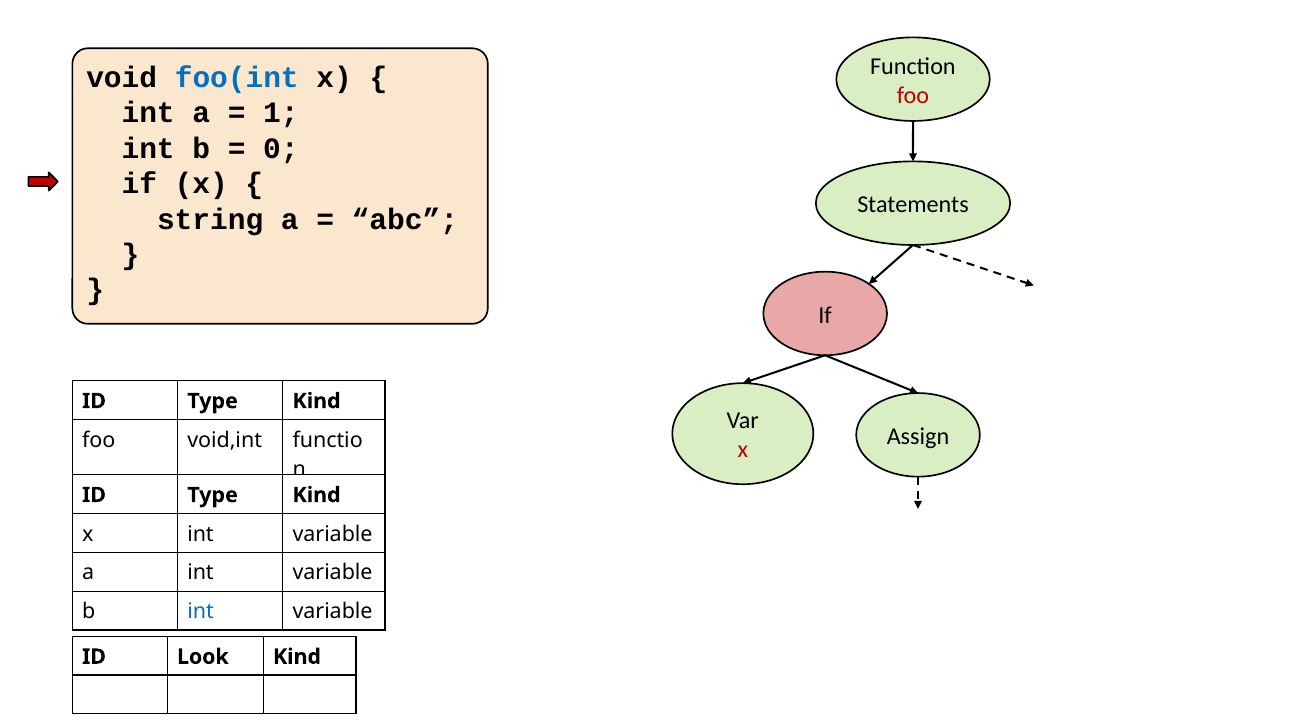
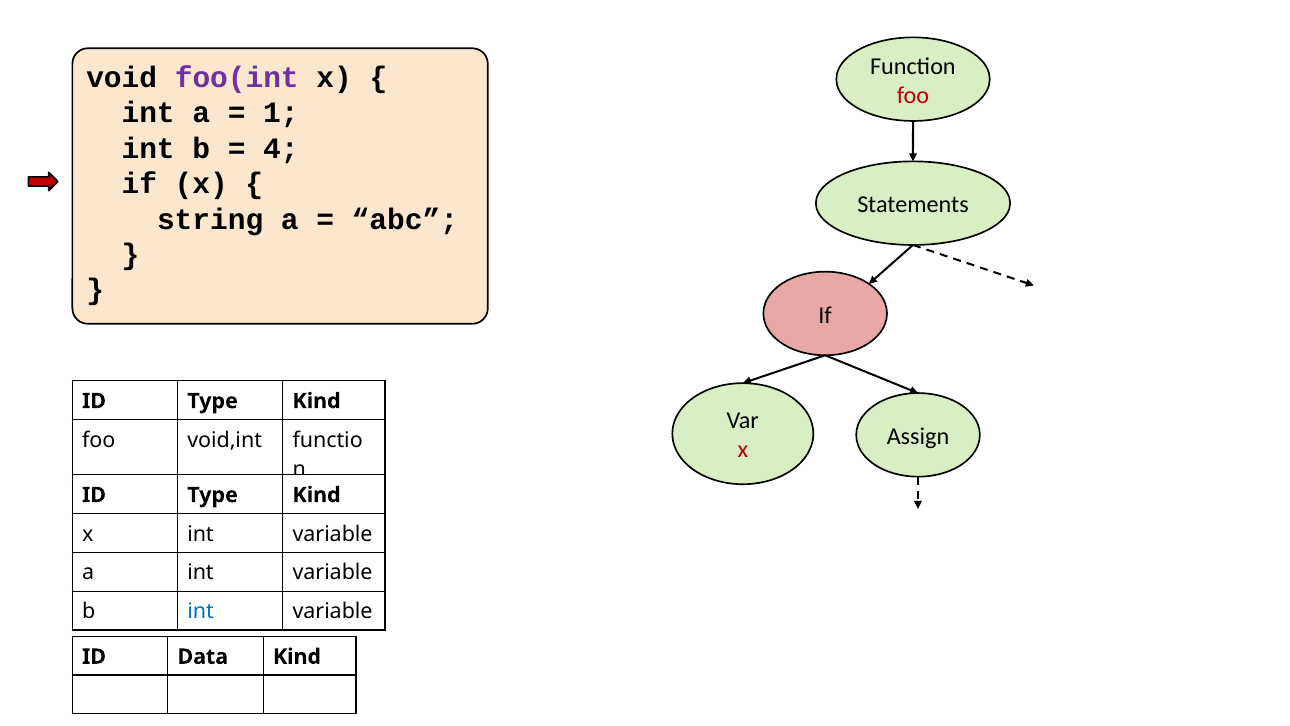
foo(int colour: blue -> purple (237, 77)
0: 0 -> 4 (281, 148)
Look: Look -> Data (203, 656)
